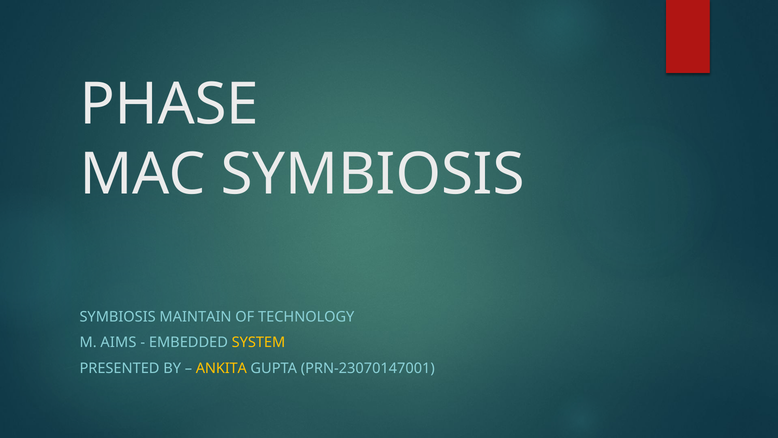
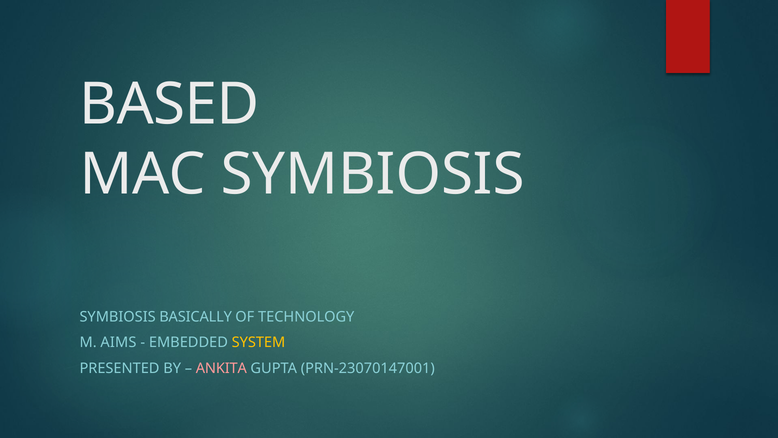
PHASE: PHASE -> BASED (169, 104)
MAINTAIN: MAINTAIN -> BASICALLY (196, 317)
ANKITA colour: yellow -> pink (221, 368)
